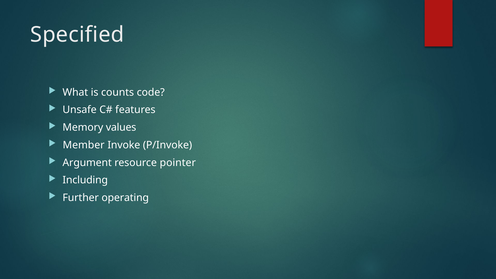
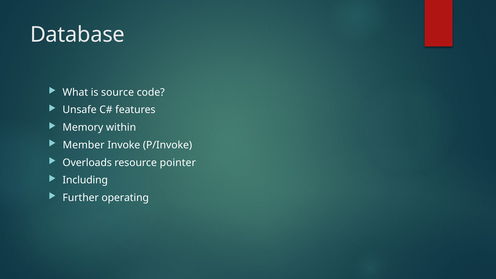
Specified: Specified -> Database (77, 35)
counts: counts -> source (118, 92)
values: values -> within (121, 127)
Argument: Argument -> Overloads (87, 163)
